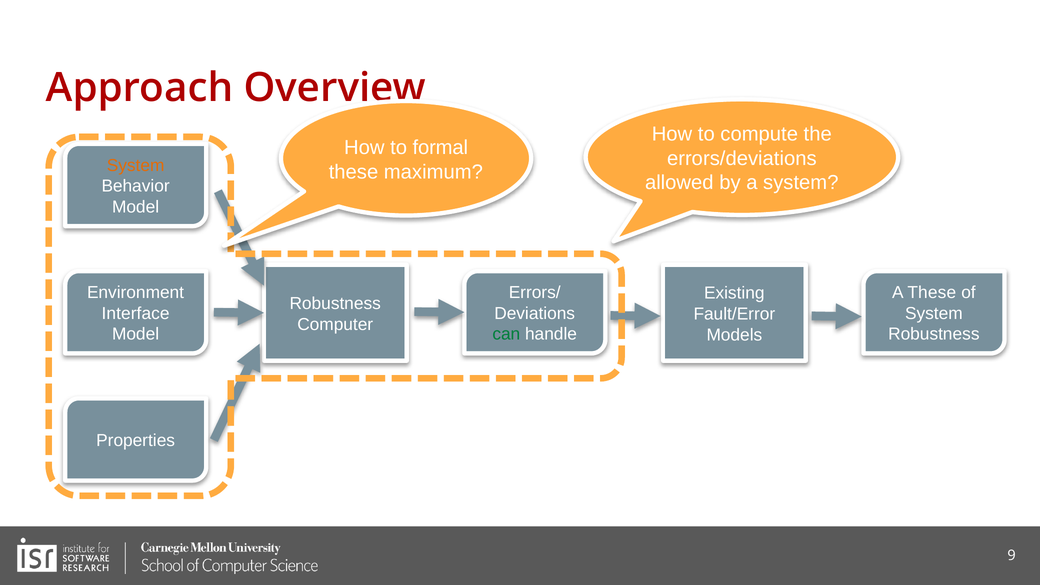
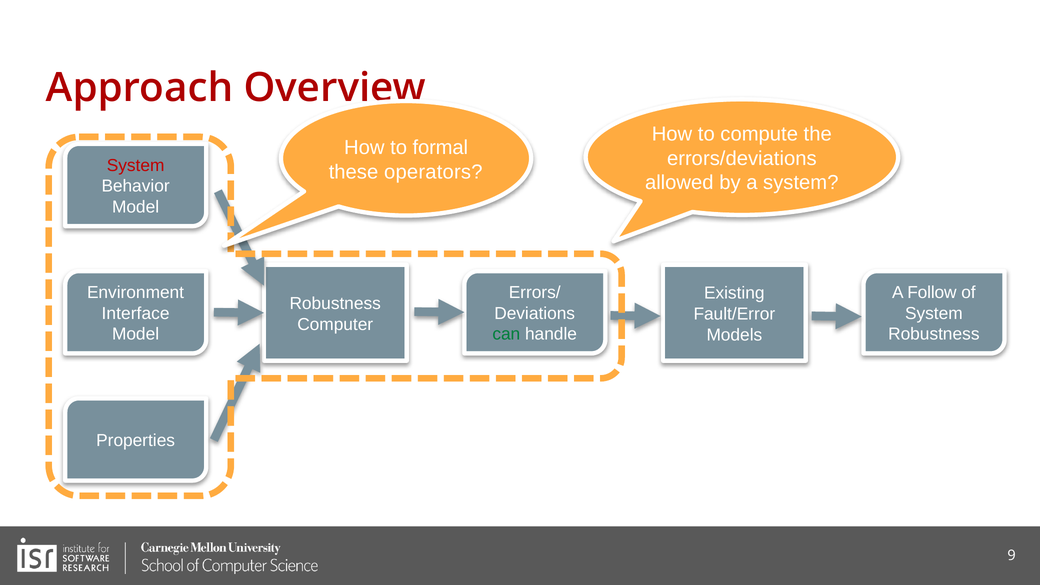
System colour: orange -> red (136, 165)
maximum: maximum -> operators (433, 172)
A These: These -> Follow (932, 293)
